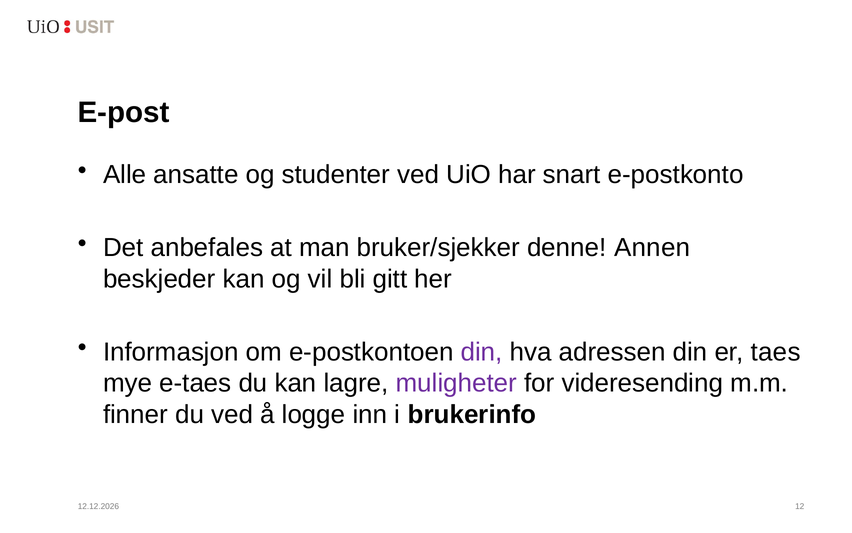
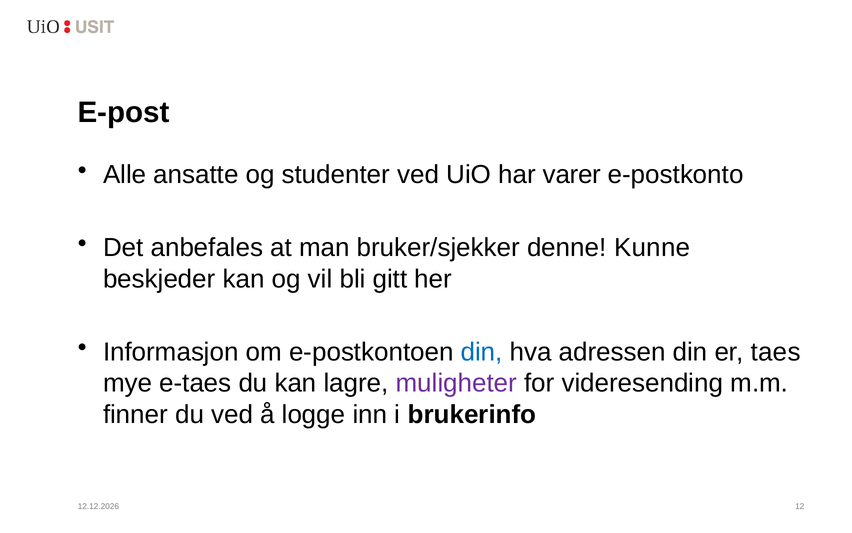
snart: snart -> varer (572, 175)
Annen: Annen -> Kunne (652, 248)
din colour: purple -> blue (482, 352)
